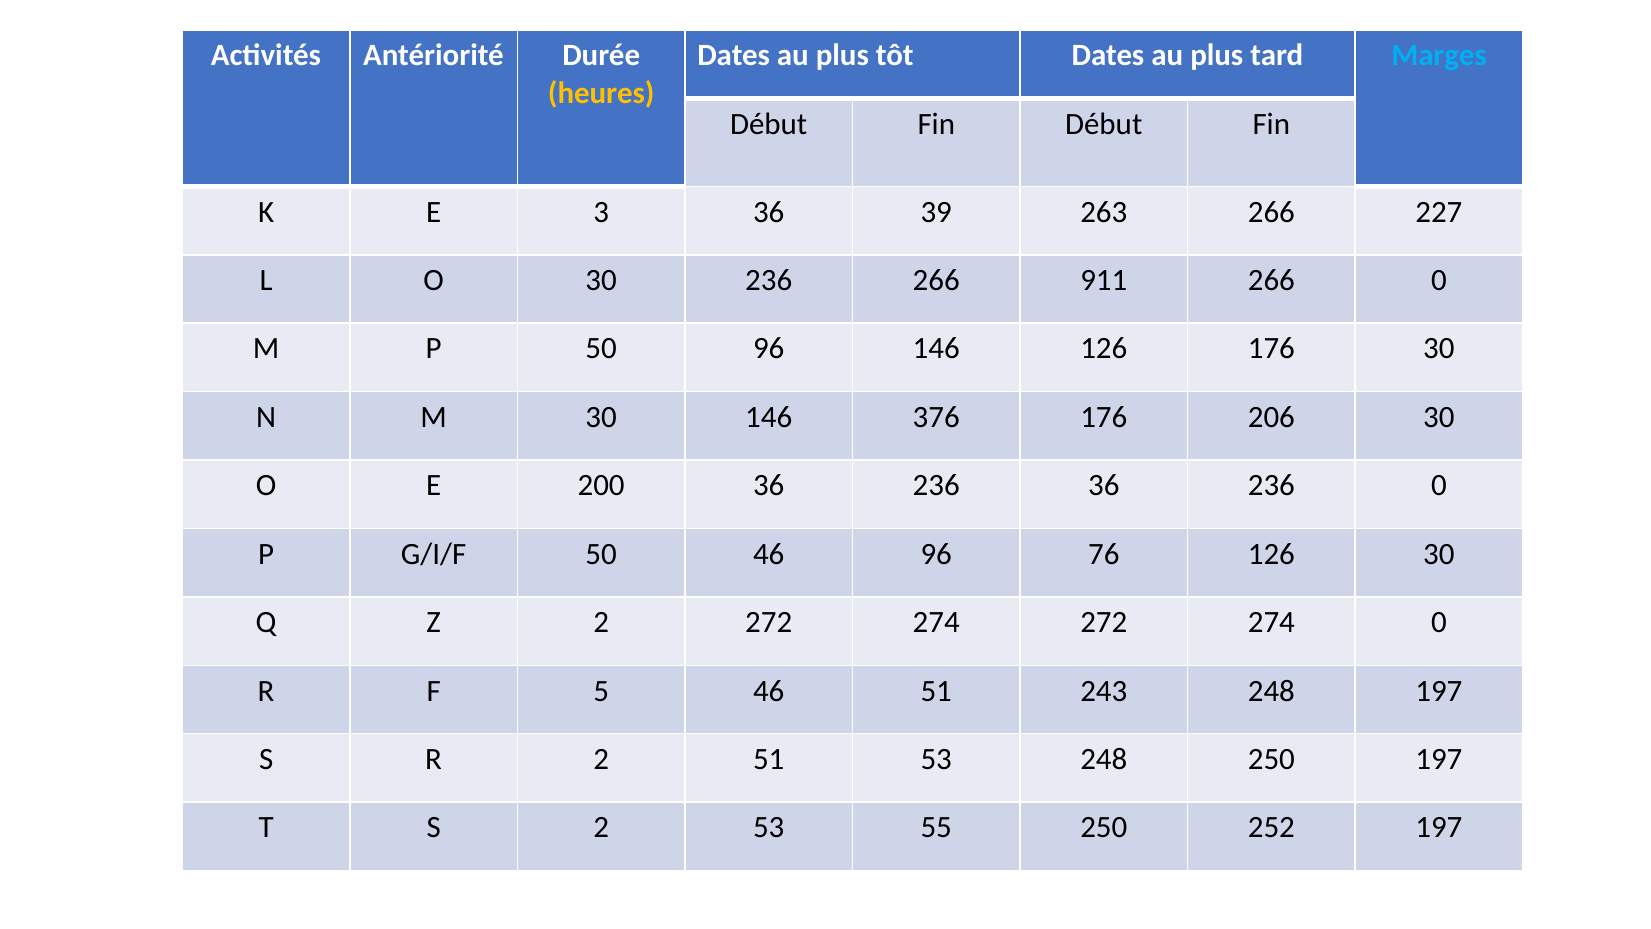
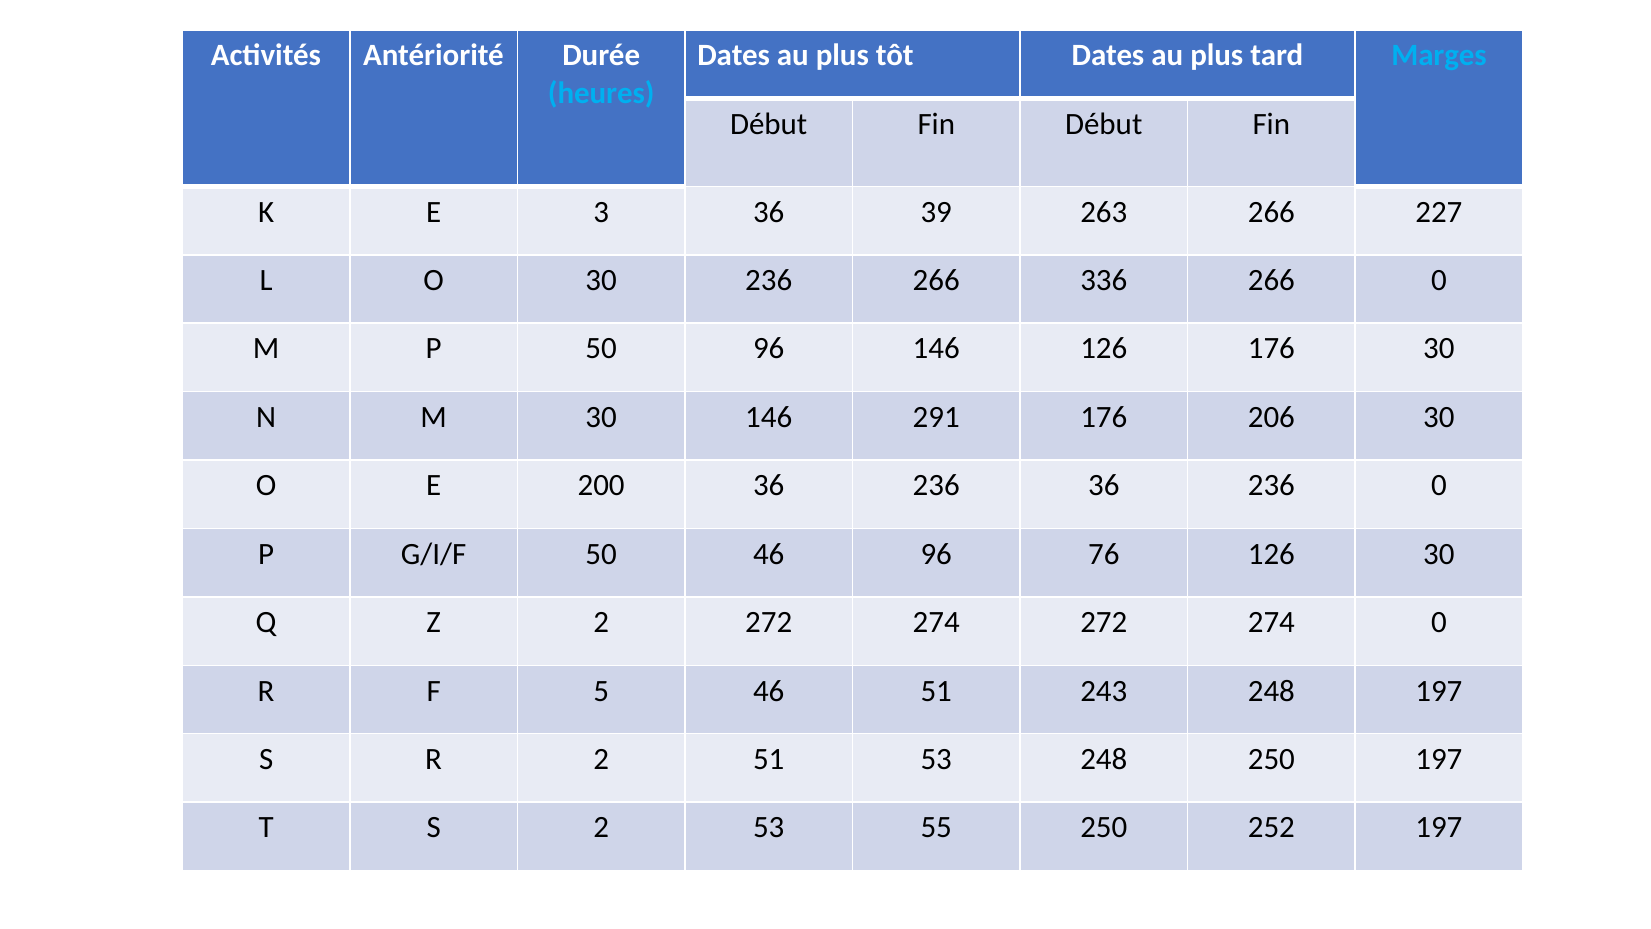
heures colour: yellow -> light blue (601, 93)
911: 911 -> 336 (1104, 280)
376: 376 -> 291 (936, 417)
